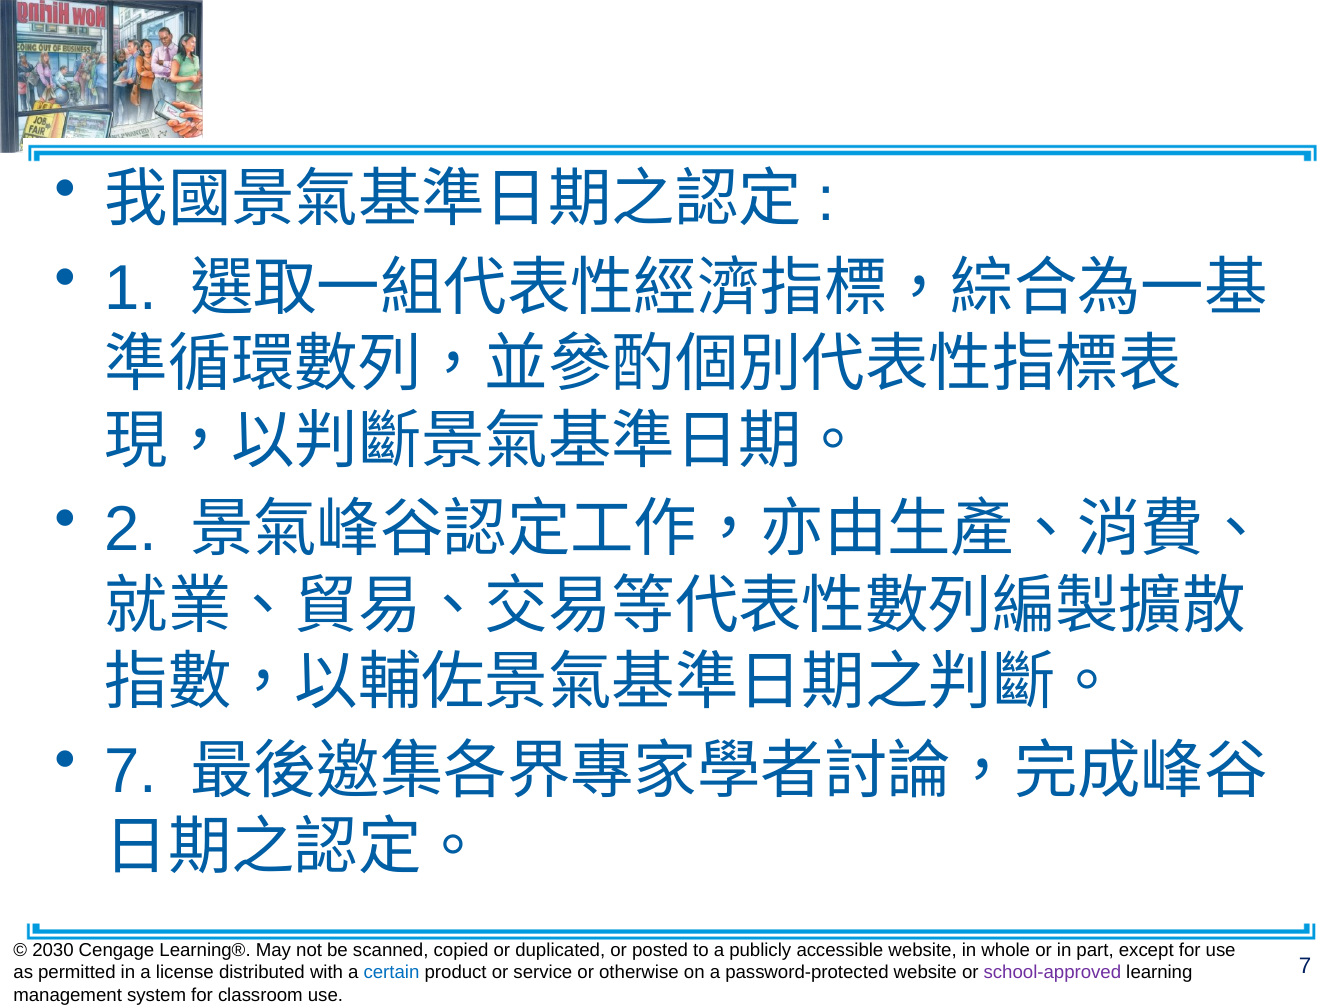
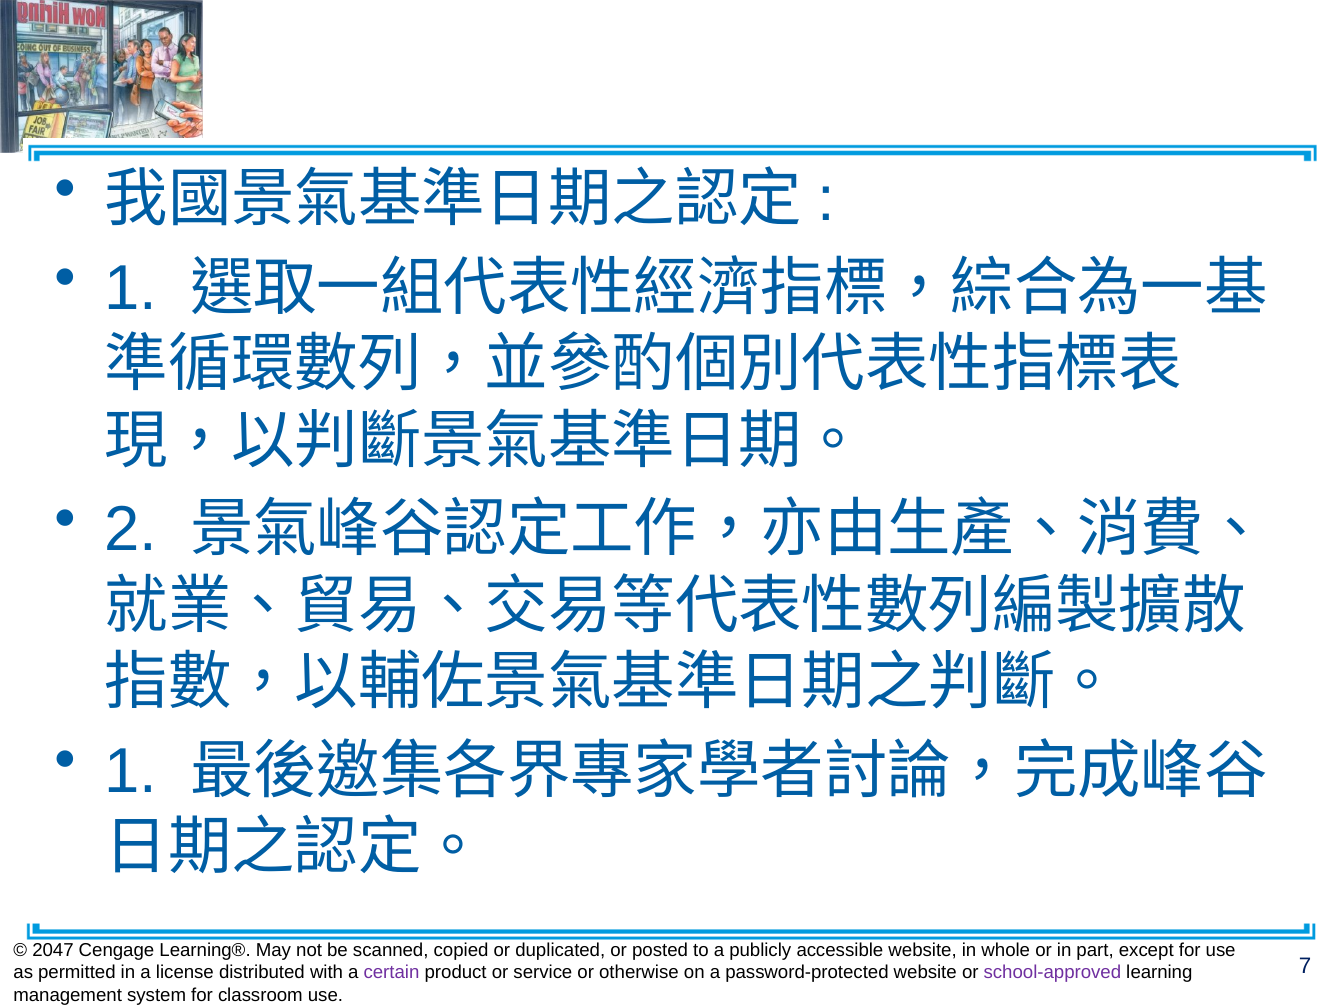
7: 7 -> 1 (131, 771)
2030: 2030 -> 2047 (53, 950)
certain colour: blue -> purple (392, 973)
